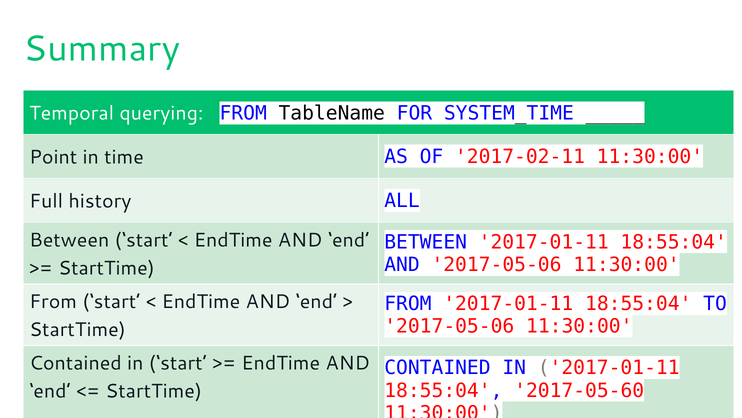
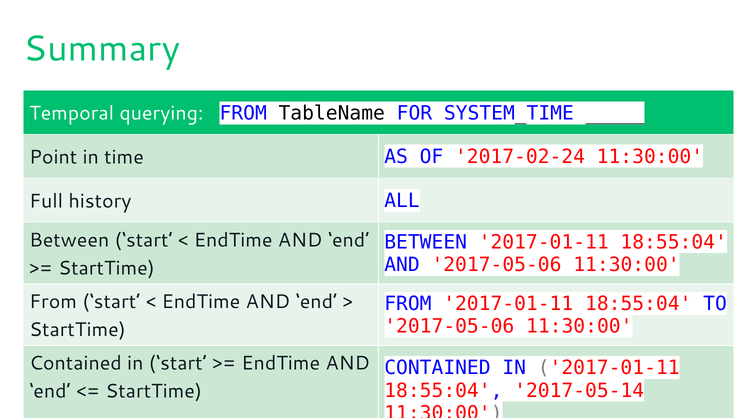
2017-02-11: 2017-02-11 -> 2017-02-24 (520, 156)
2017-05-60: 2017-05-60 -> 2017-05-14 (579, 390)
